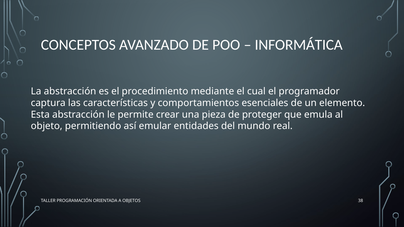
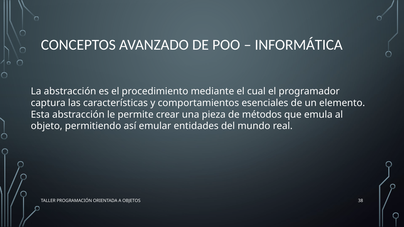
proteger: proteger -> métodos (262, 115)
